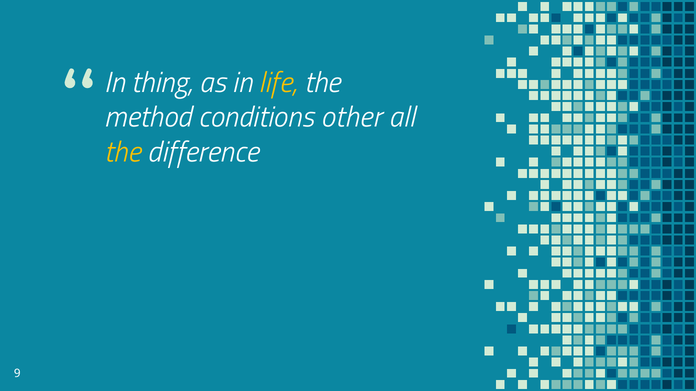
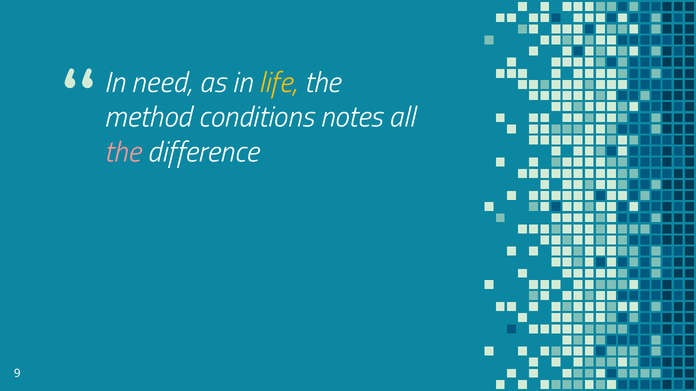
thing: thing -> need (162, 83)
other: other -> notes (352, 117)
the colour: yellow -> pink (123, 152)
